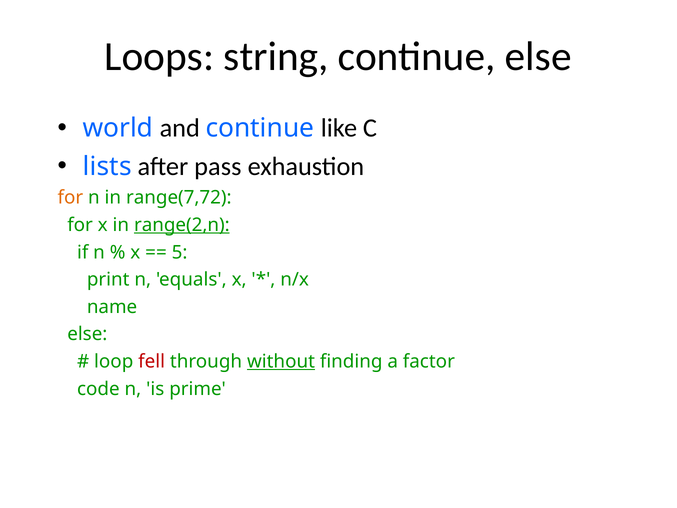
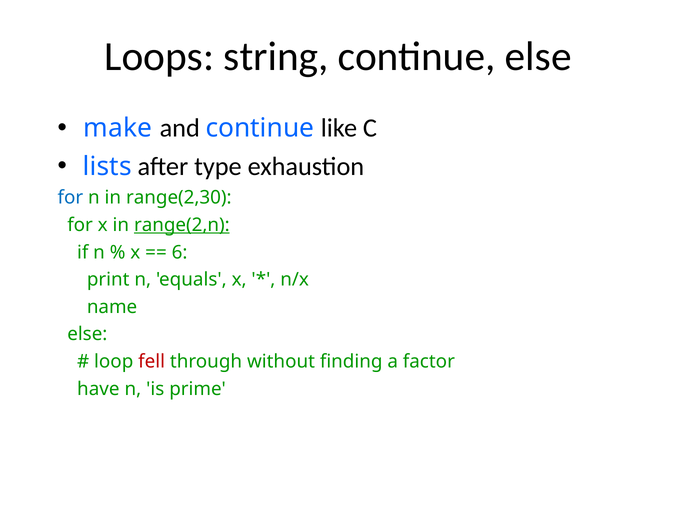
world: world -> make (118, 128)
pass: pass -> type (218, 166)
for colour: orange -> blue (70, 198)
range(7,72: range(7,72 -> range(2,30 (179, 198)
5: 5 -> 6 (180, 252)
without underline: present -> none (281, 361)
code: code -> have (98, 389)
